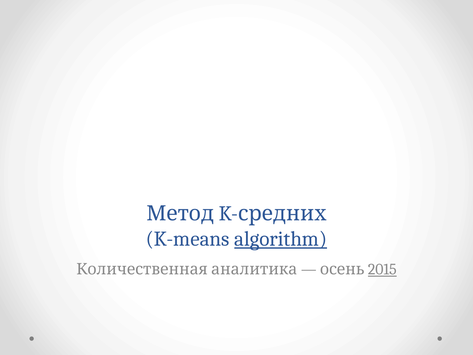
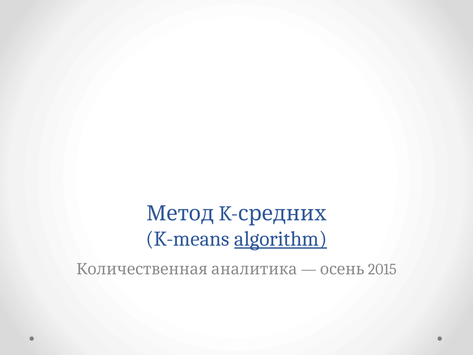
2015 underline: present -> none (382, 269)
